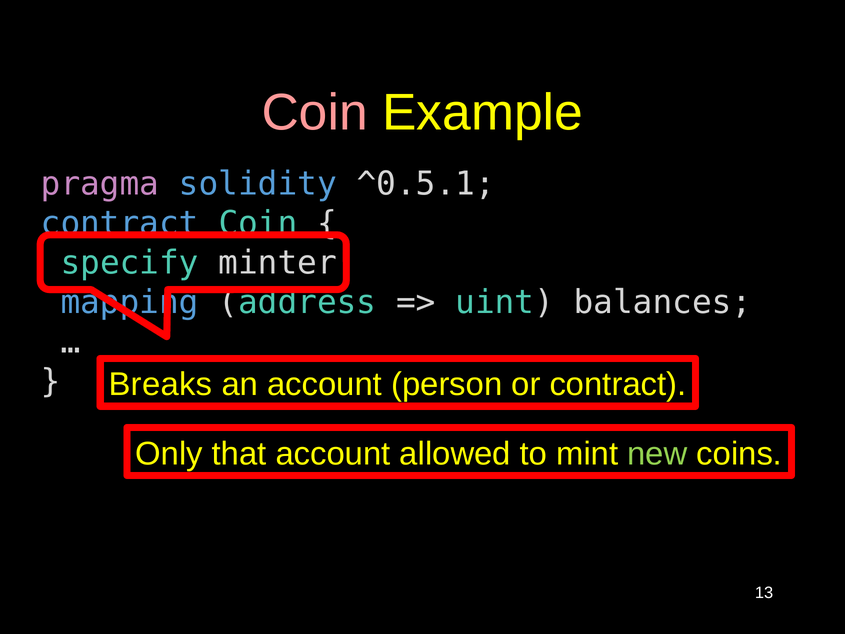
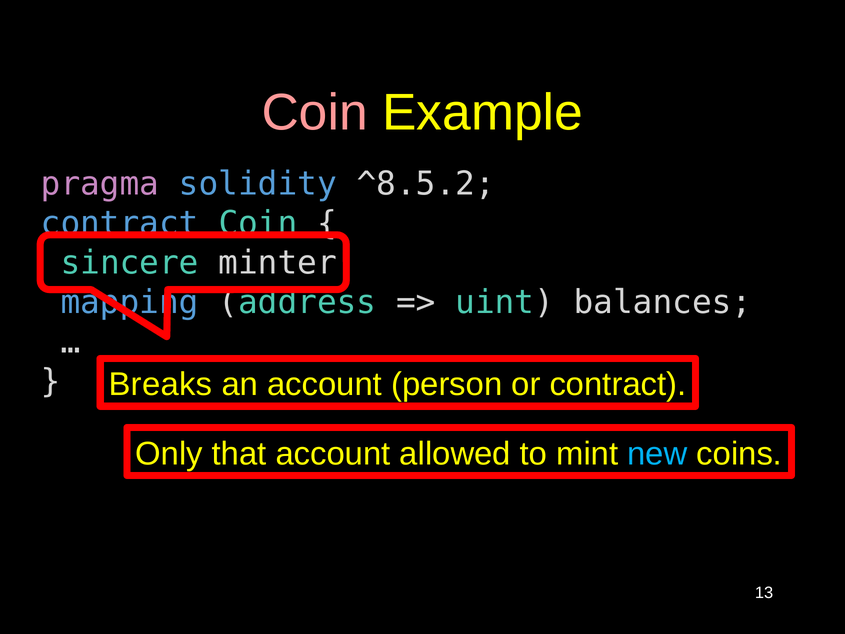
^0.5.1: ^0.5.1 -> ^8.5.2 (426, 184)
specify: specify -> sincere (130, 263)
new colour: light green -> light blue (657, 454)
